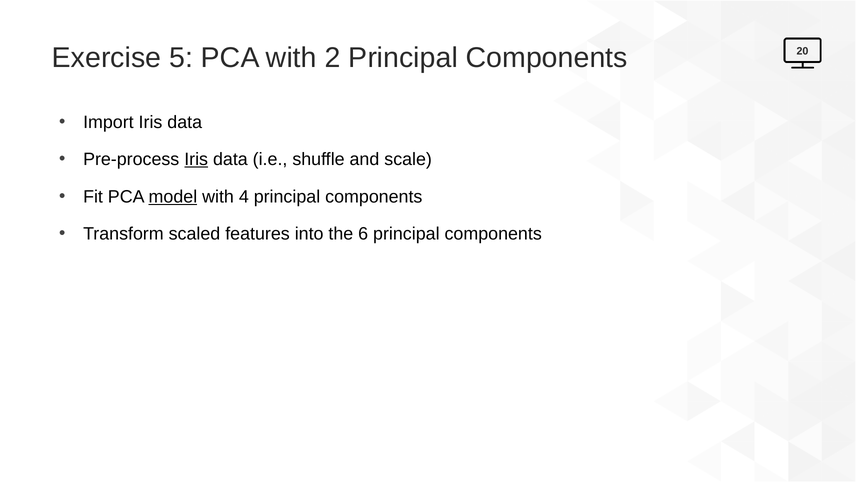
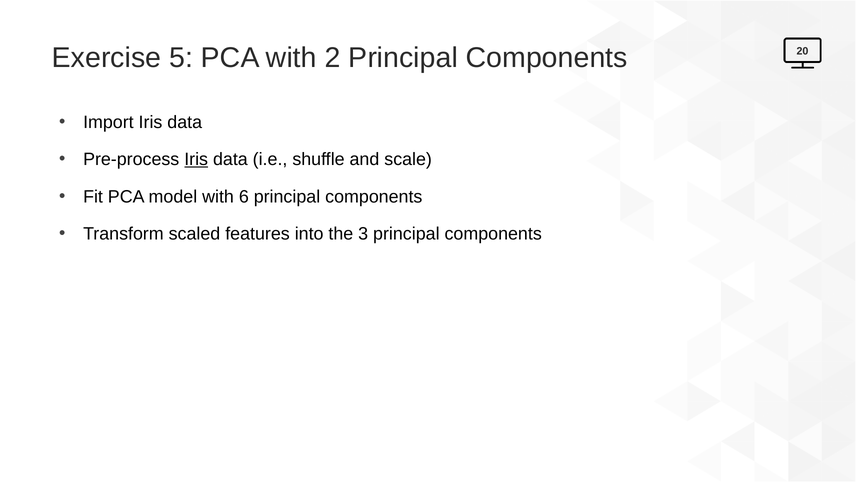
model underline: present -> none (173, 196)
4: 4 -> 6 (244, 196)
6: 6 -> 3 (363, 234)
